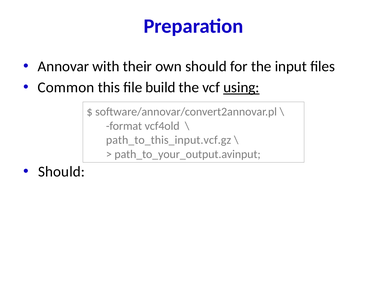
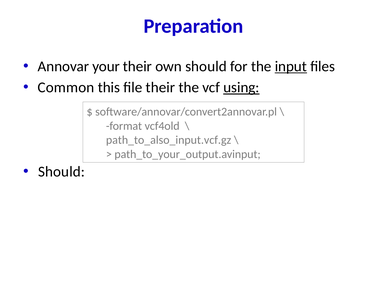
with: with -> your (106, 66)
input underline: none -> present (291, 66)
file build: build -> their (160, 88)
path_to_this_input.vcf.gz: path_to_this_input.vcf.gz -> path_to_also_input.vcf.gz (169, 140)
